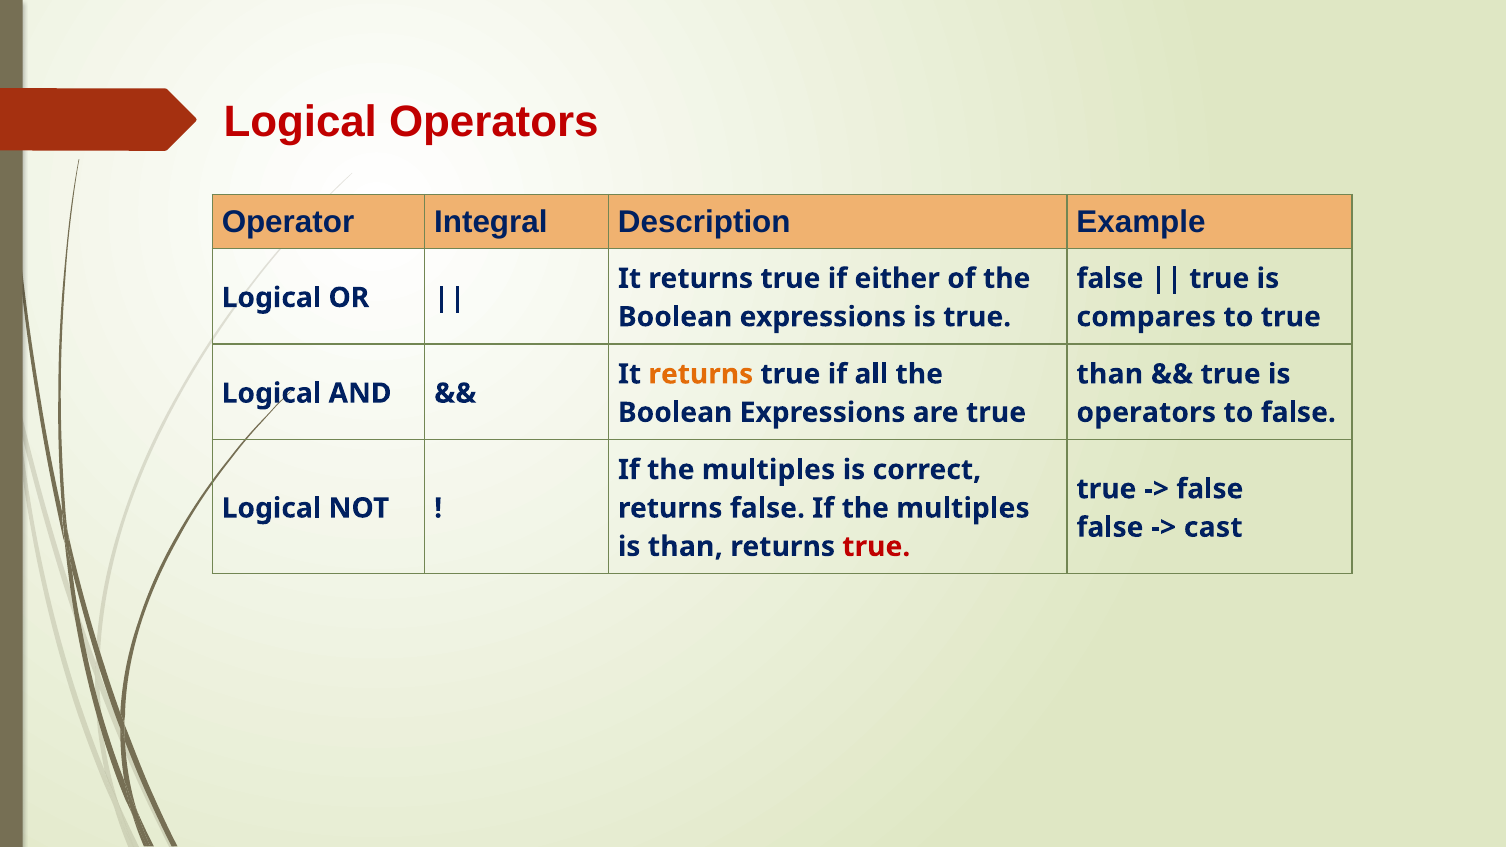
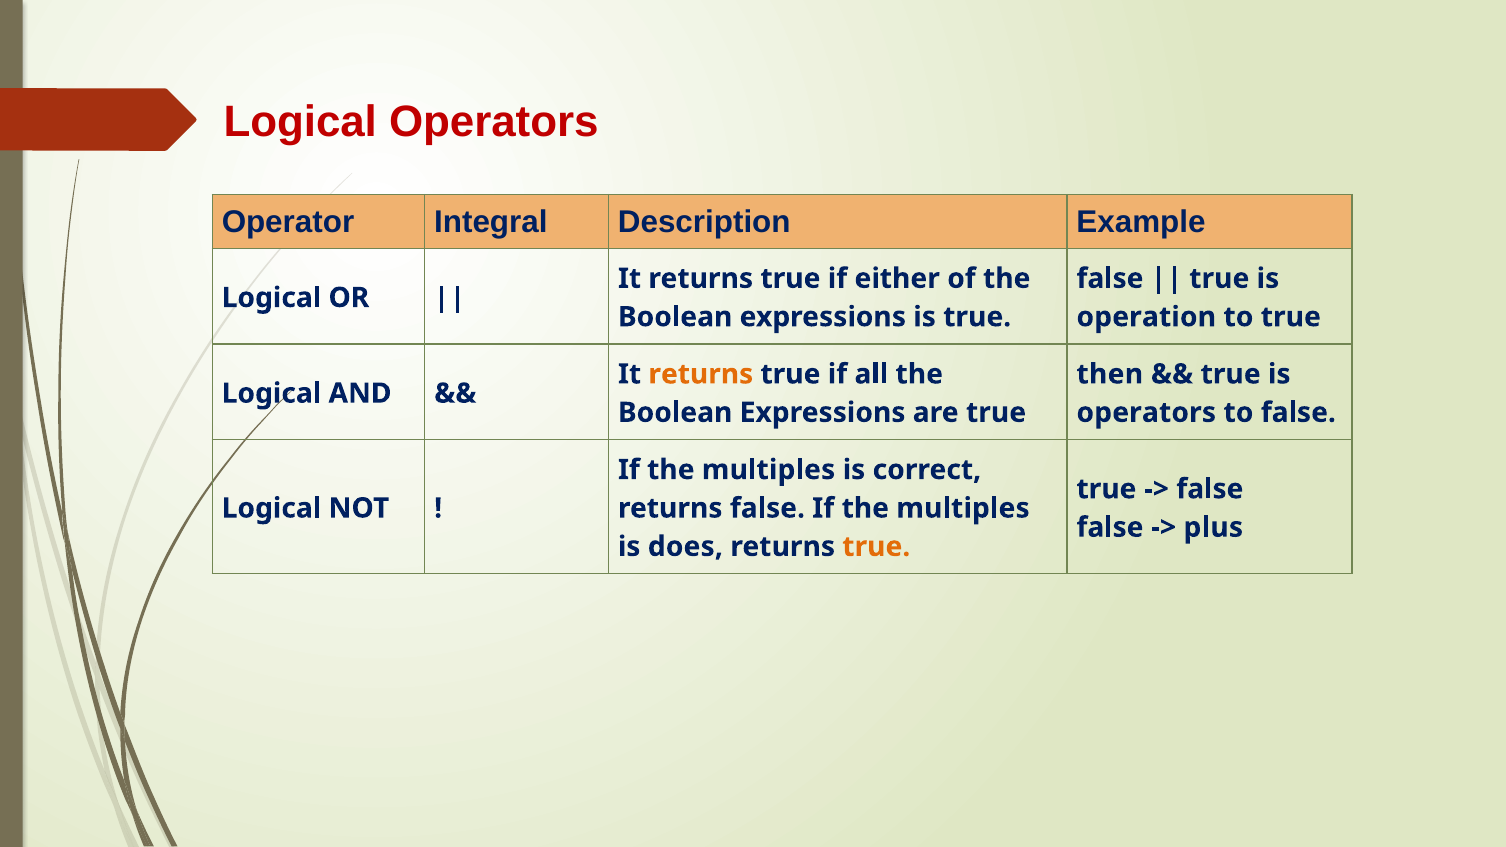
compares: compares -> operation (1146, 317)
than: than -> then (1110, 374)
cast: cast -> plus (1213, 527)
is than: than -> does (685, 547)
true colour: red -> orange (876, 547)
